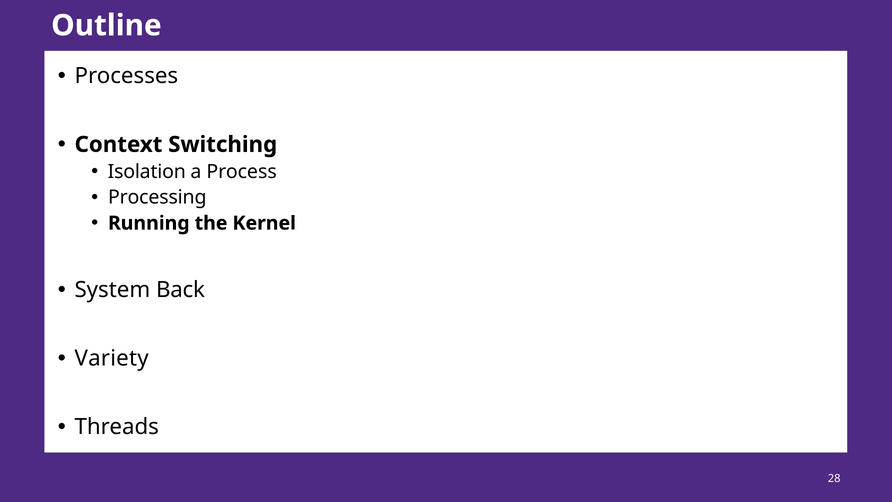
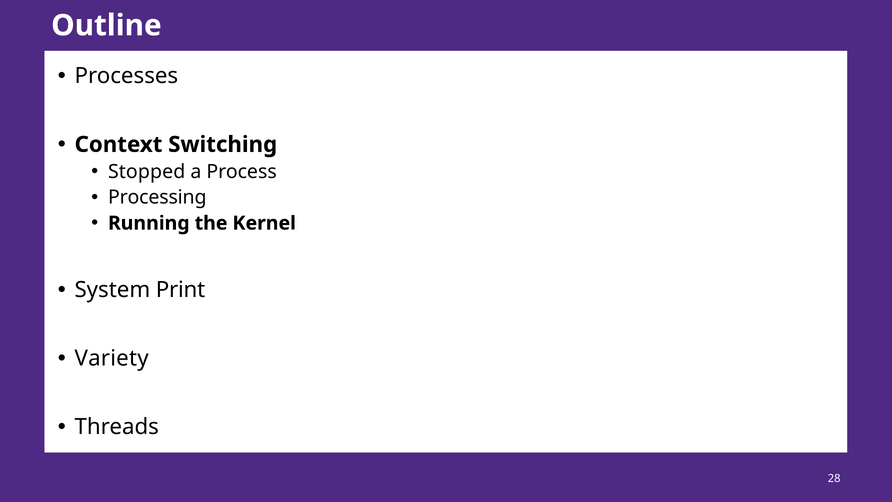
Isolation: Isolation -> Stopped (147, 172)
Back: Back -> Print (181, 290)
